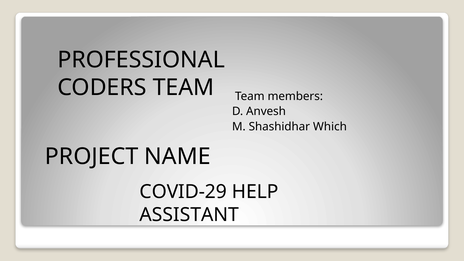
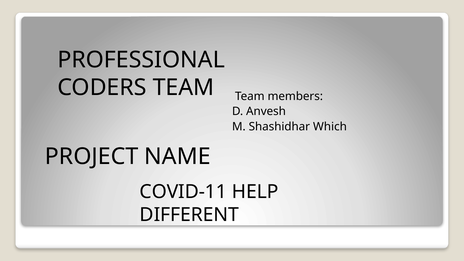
COVID-29: COVID-29 -> COVID-11 (183, 192)
ASSISTANT: ASSISTANT -> DIFFERENT (189, 215)
